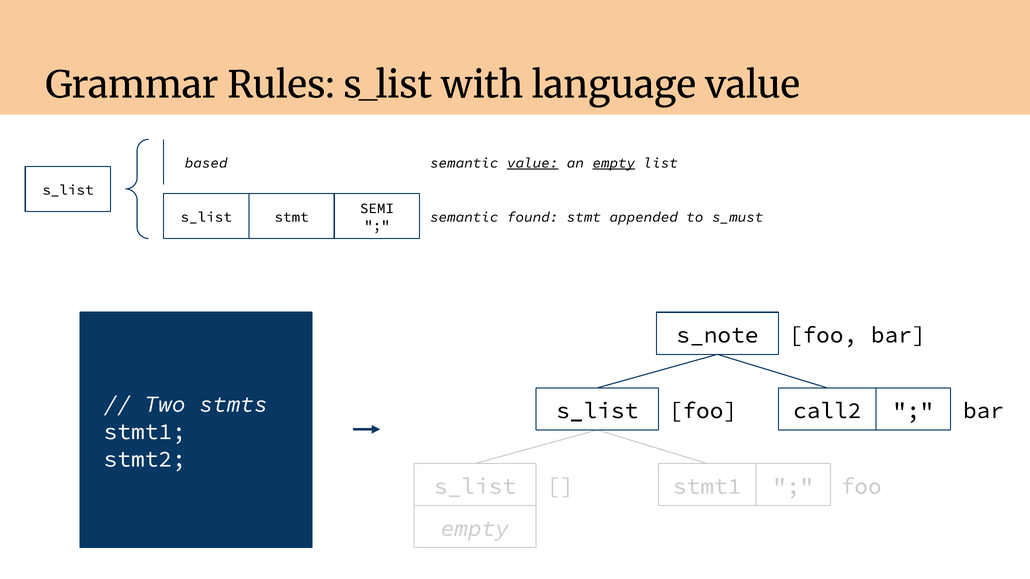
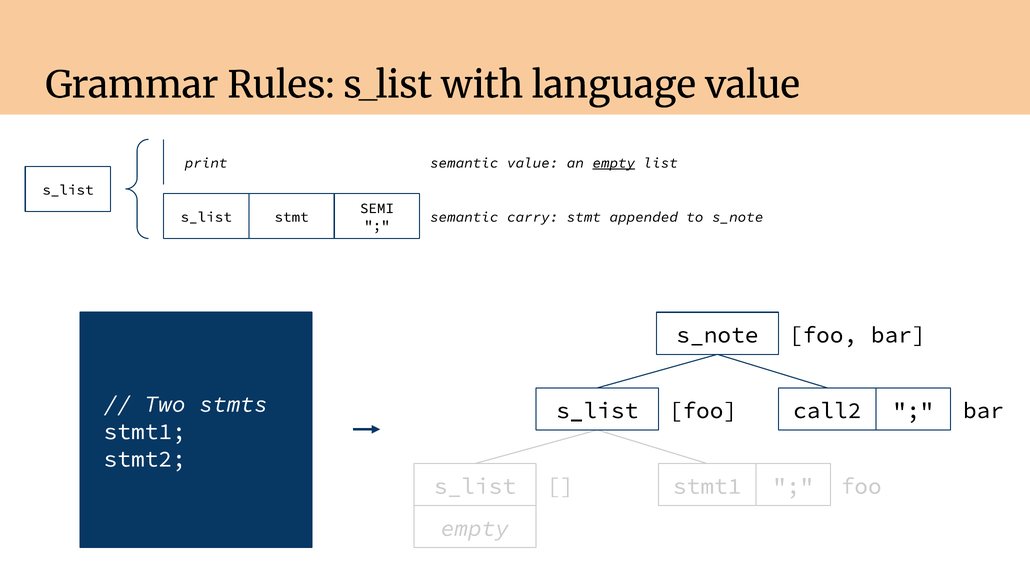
based: based -> print (206, 163)
value underline: present -> none (533, 163)
found: found -> carry (533, 217)
to s_must: s_must -> s_note (738, 217)
